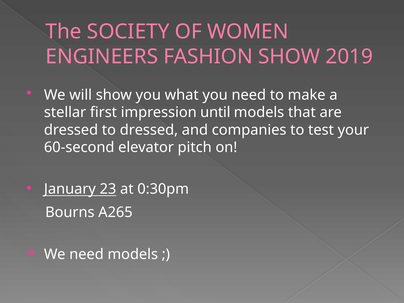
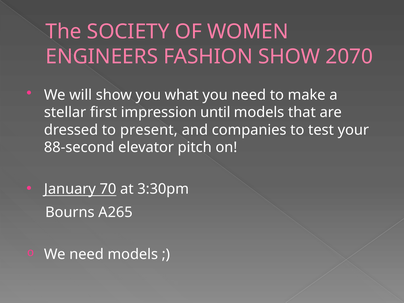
2019: 2019 -> 2070 (349, 57)
to dressed: dressed -> present (149, 130)
60-second: 60-second -> 88-second (79, 147)
23: 23 -> 70 (108, 189)
0:30pm: 0:30pm -> 3:30pm (163, 189)
